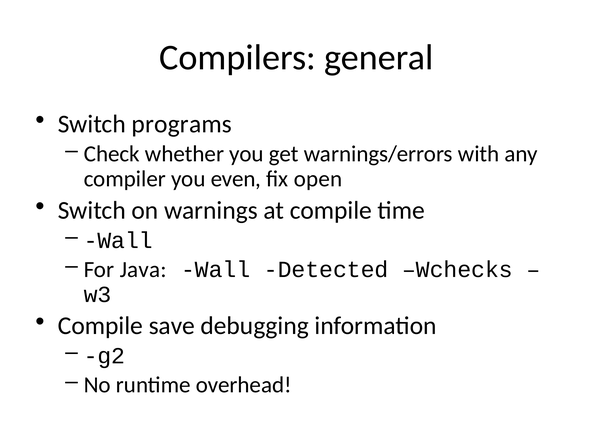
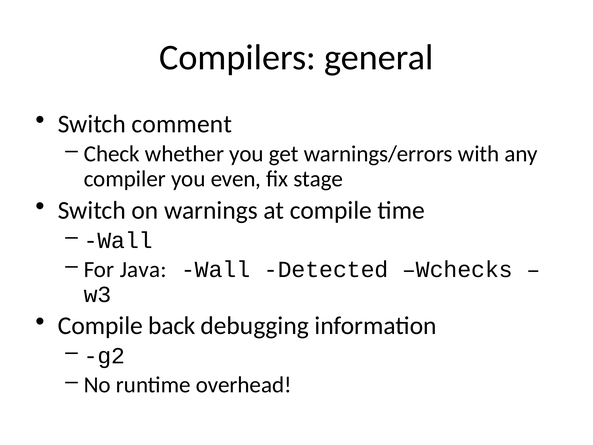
programs: programs -> comment (182, 124)
open: open -> stage (318, 179)
save: save -> back (172, 326)
